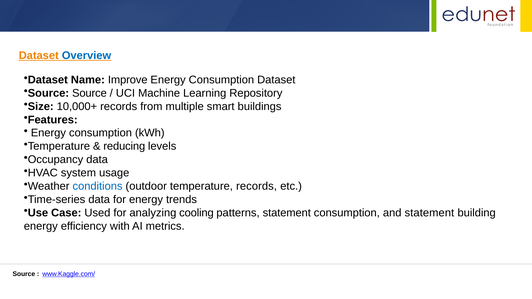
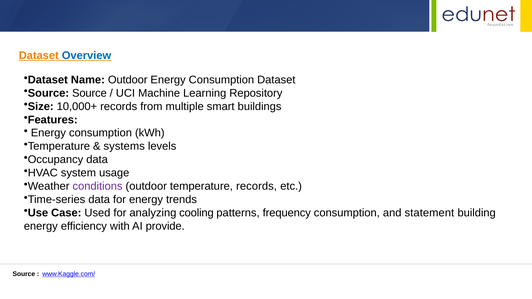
Name Improve: Improve -> Outdoor (128, 80)
reducing: reducing -> systems (124, 146)
conditions colour: blue -> purple (98, 186)
patterns statement: statement -> frequency (287, 213)
metrics: metrics -> provide (165, 226)
